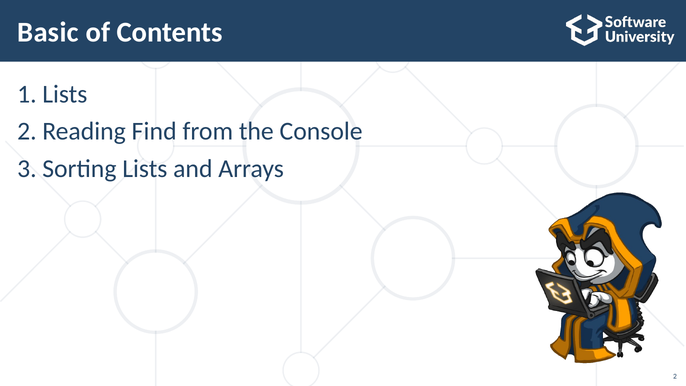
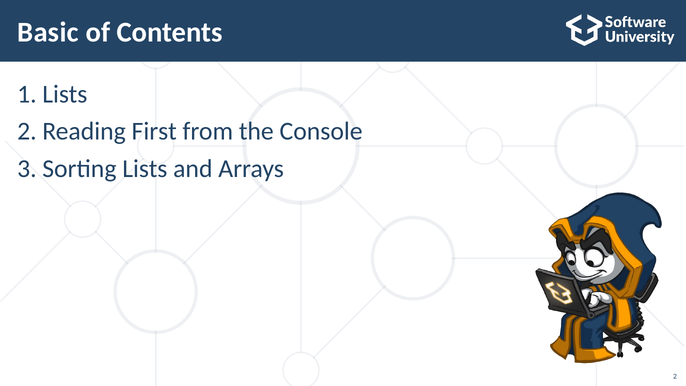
Find: Find -> First (154, 131)
